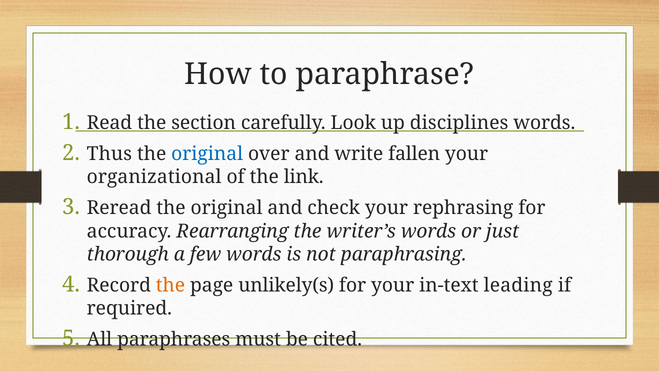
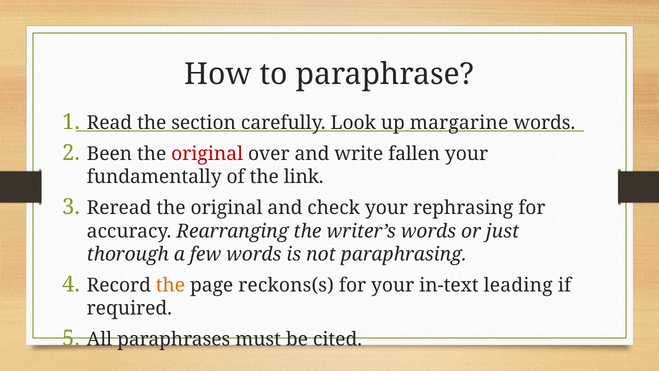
disciplines: disciplines -> margarine (459, 123)
Thus: Thus -> Been (109, 154)
original colour: blue -> red (207, 154)
organizational: organizational -> fundamentally (154, 177)
unlikely(s: unlikely(s -> reckons(s (286, 285)
